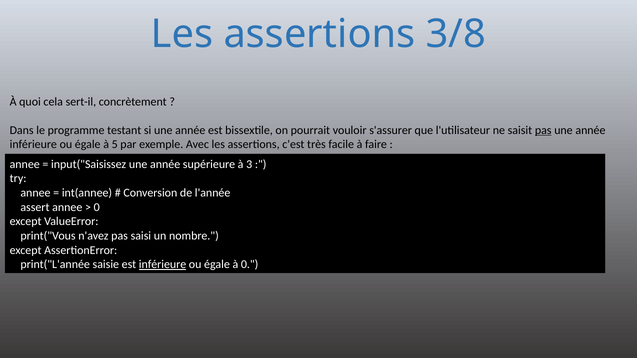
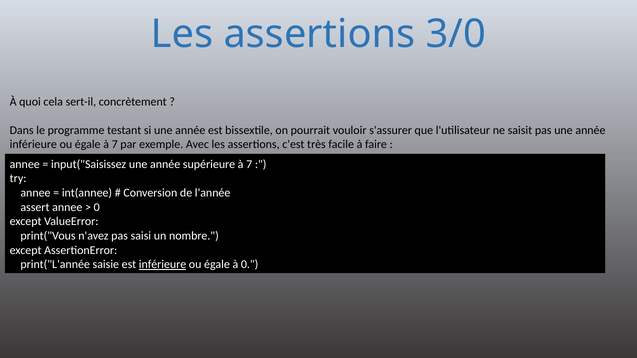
3/8: 3/8 -> 3/0 (456, 34)
pas underline: present -> none (543, 130)
égale à 5: 5 -> 7 (115, 145)
supérieure à 3: 3 -> 7 (249, 164)
